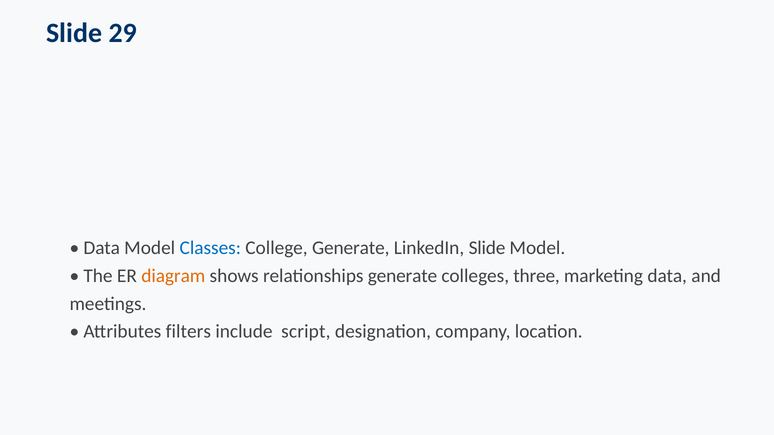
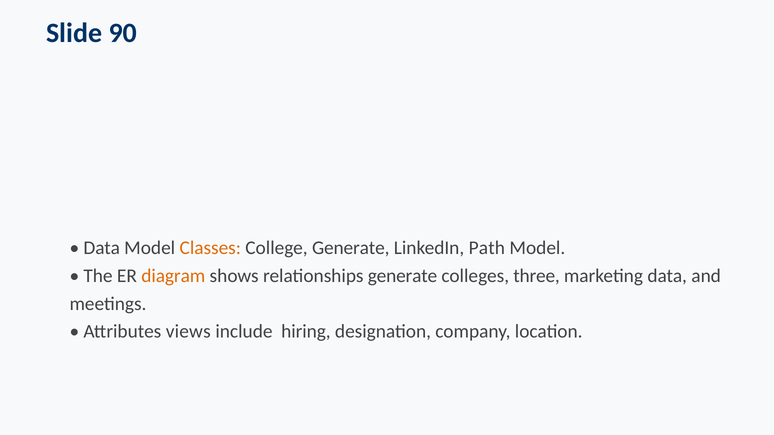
29: 29 -> 90 (123, 33)
Classes colour: blue -> orange (210, 248)
LinkedIn Slide: Slide -> Path (487, 248)
filters: filters -> views (188, 332)
script: script -> hiring (306, 332)
